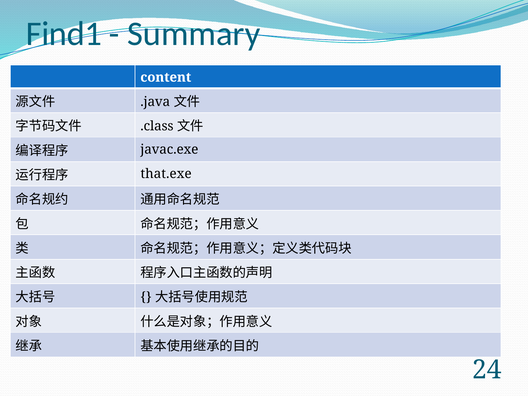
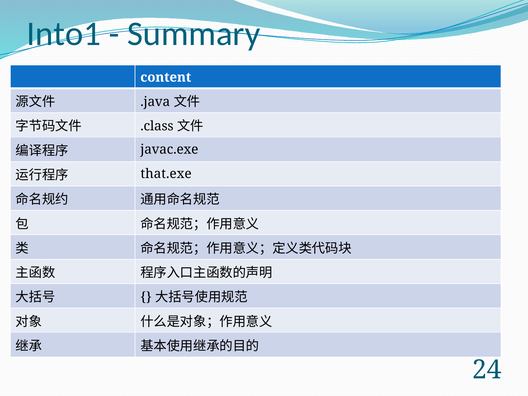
Find1: Find1 -> Into1 (64, 34)
